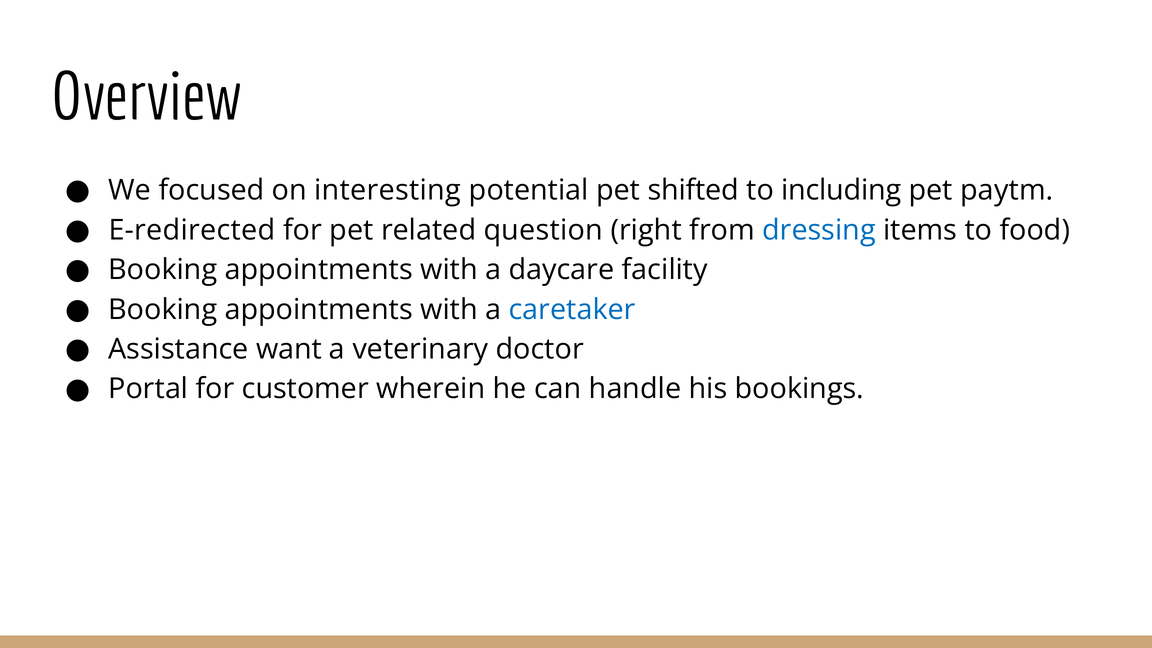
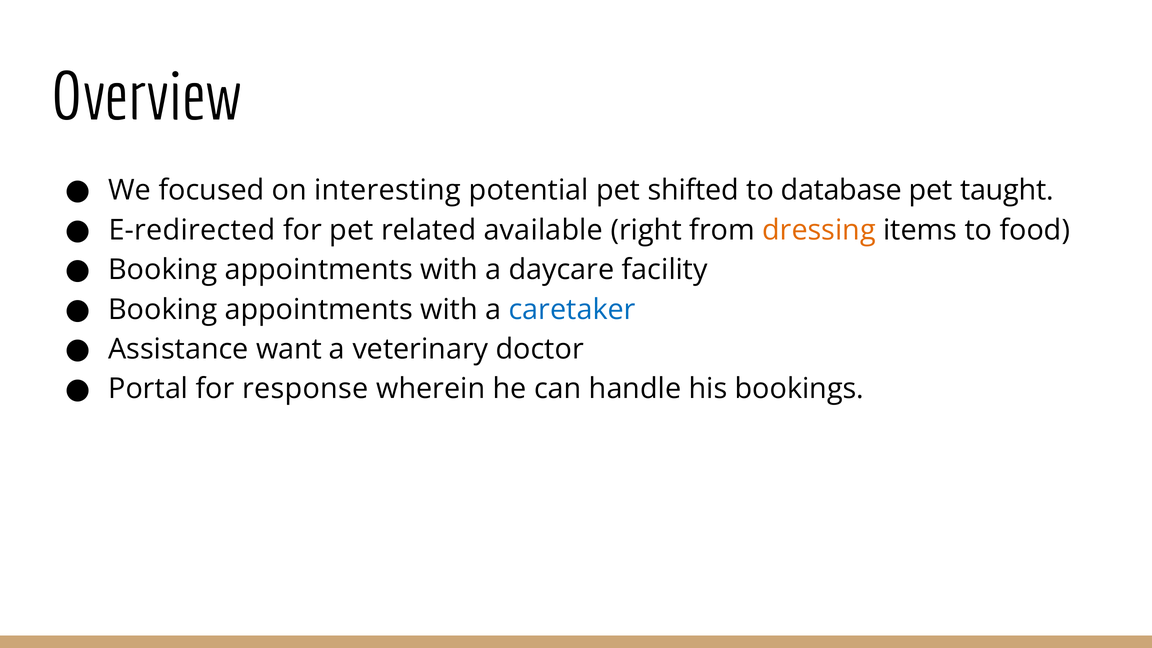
including: including -> database (841, 190)
paytm: paytm -> taught (1007, 190)
question: question -> available (543, 230)
dressing colour: blue -> orange (819, 230)
customer: customer -> response (305, 389)
